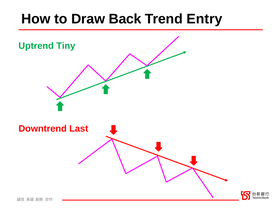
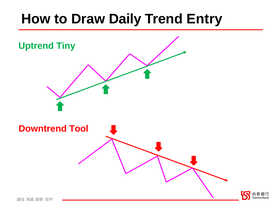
Back: Back -> Daily (125, 19)
Last: Last -> Tool (79, 128)
